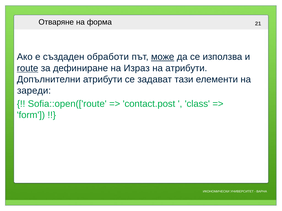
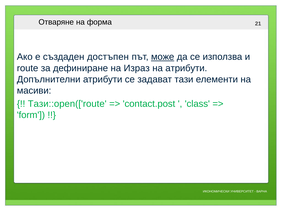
обработи: обработи -> достъпен (108, 57)
route underline: present -> none (28, 68)
зареди: зареди -> масиви (34, 91)
Sofia::open(['route: Sofia::open(['route -> Тази::open(['route (67, 104)
